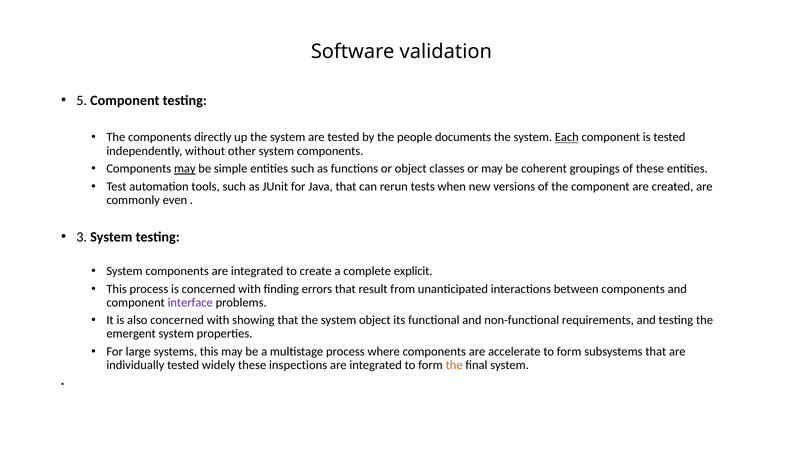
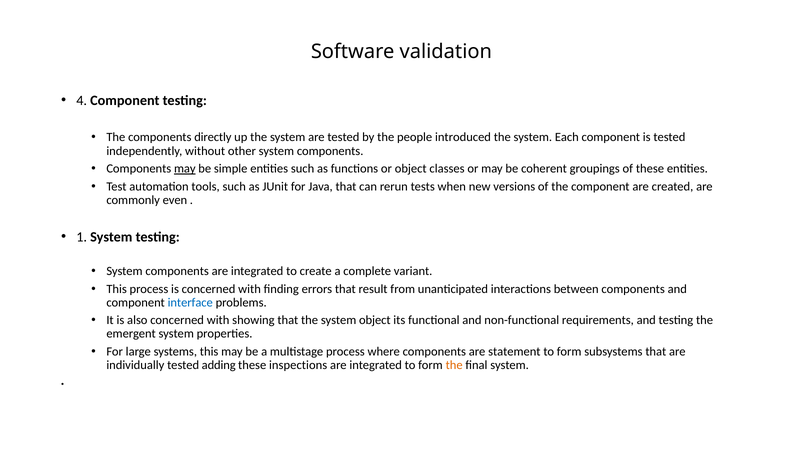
5: 5 -> 4 (82, 100)
documents: documents -> introduced (463, 137)
Each underline: present -> none (567, 137)
3: 3 -> 1 (82, 237)
explicit: explicit -> variant (413, 271)
interface colour: purple -> blue (190, 302)
accelerate: accelerate -> statement (514, 351)
widely: widely -> adding (219, 365)
